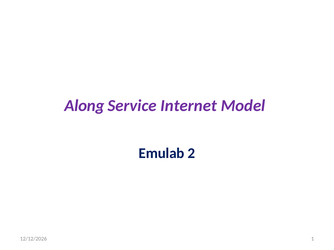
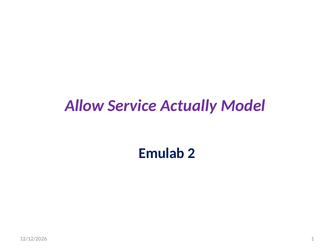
Along: Along -> Allow (84, 106)
Internet: Internet -> Actually (189, 106)
